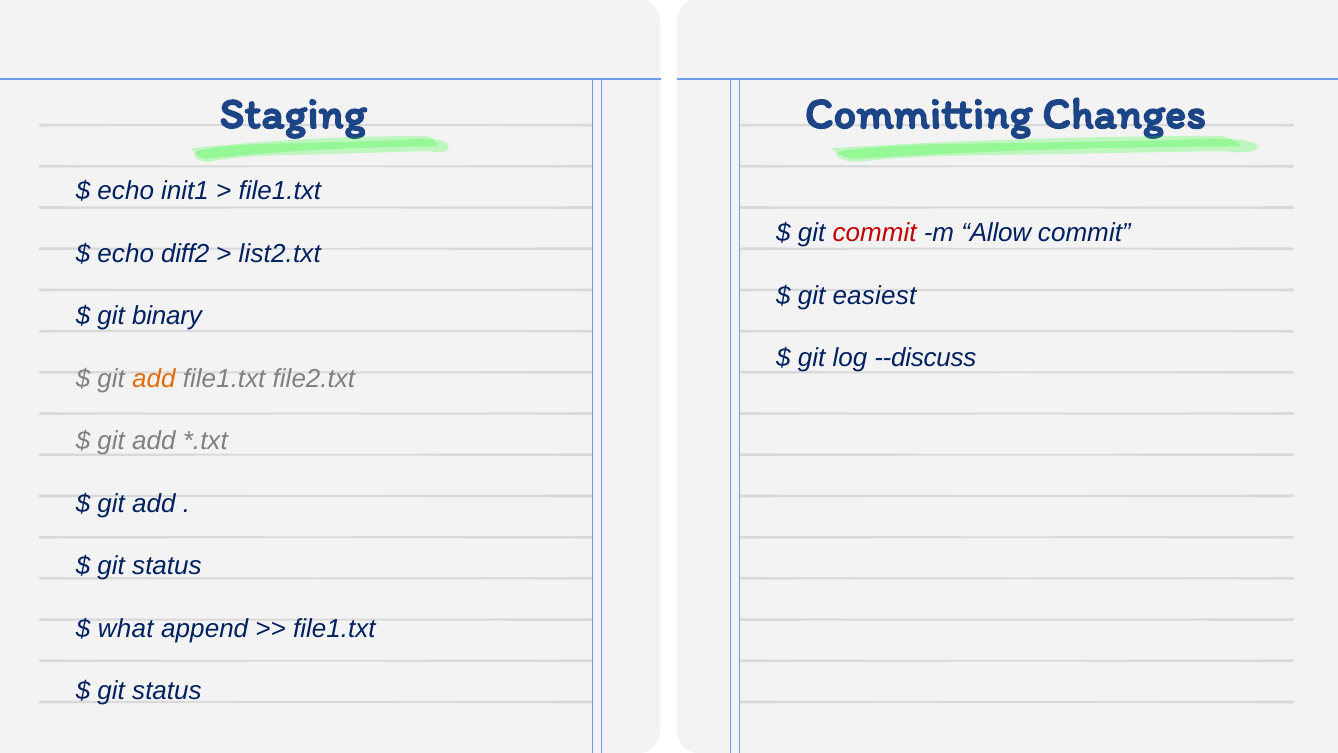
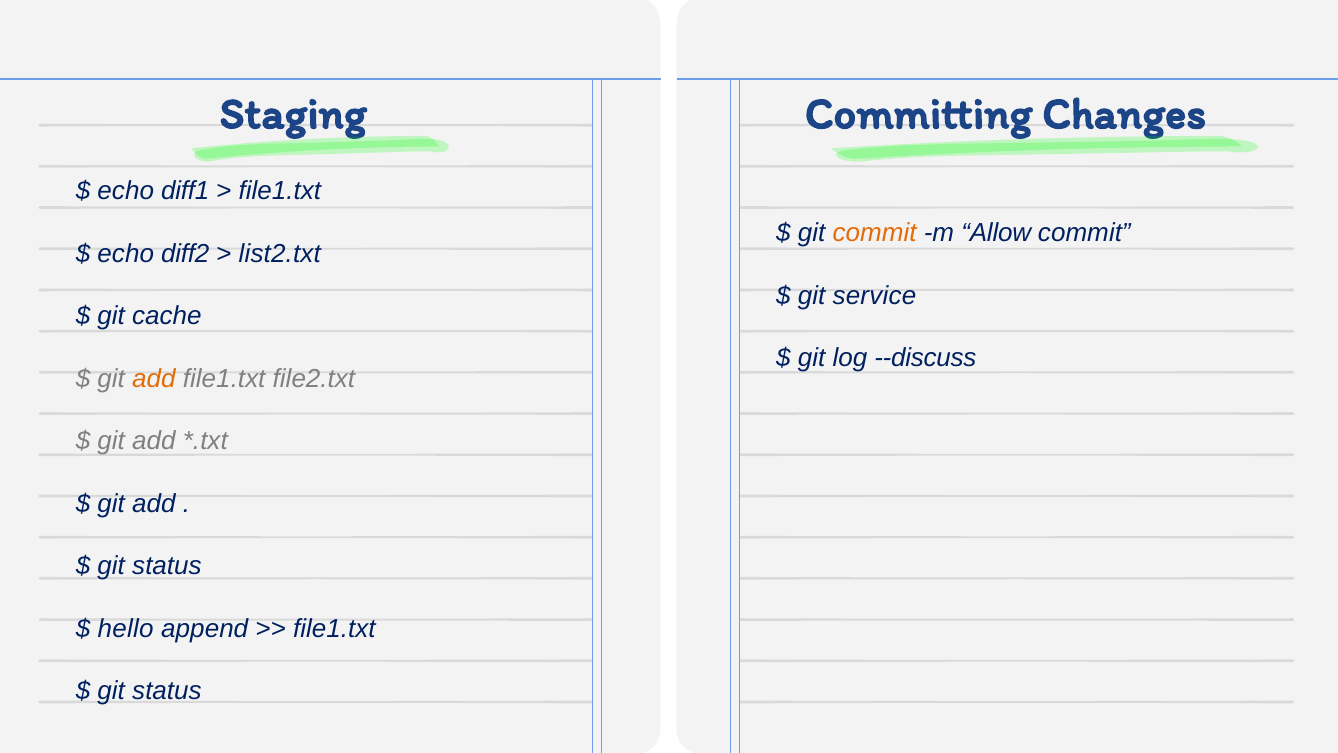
init1: init1 -> diff1 (185, 191)
commit colour: red -> orange (875, 233)
easiest: easiest -> service (874, 296)
binary: binary -> cache (167, 316)
what: what -> hello (126, 629)
